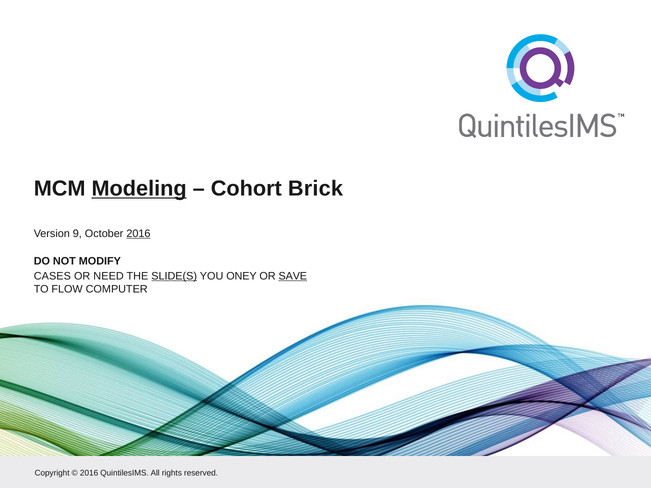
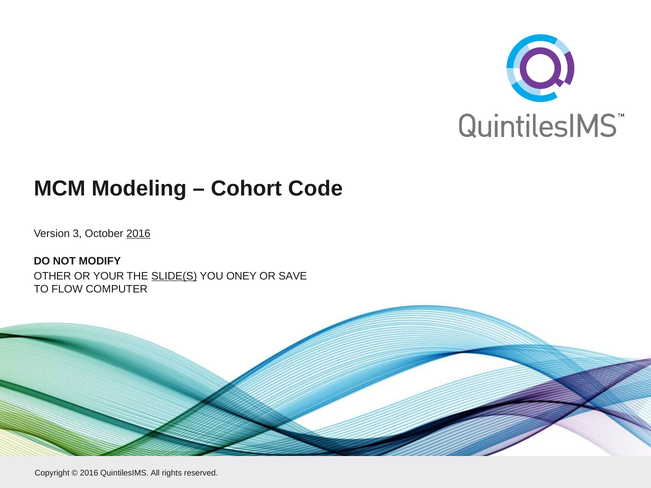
Modeling underline: present -> none (139, 189)
Brick: Brick -> Code (315, 189)
9: 9 -> 3 (77, 234)
CASES: CASES -> OTHER (52, 276)
NEED: NEED -> YOUR (109, 276)
SAVE underline: present -> none (293, 276)
